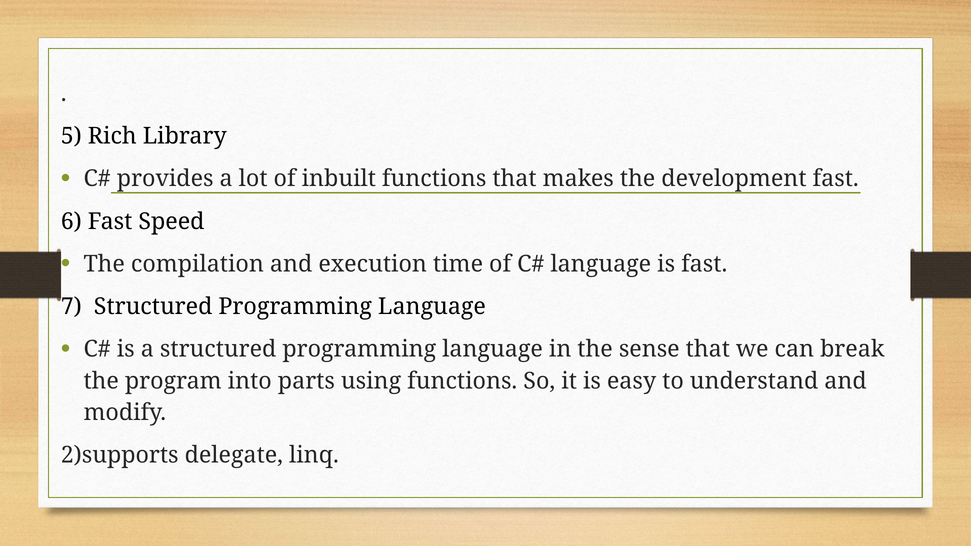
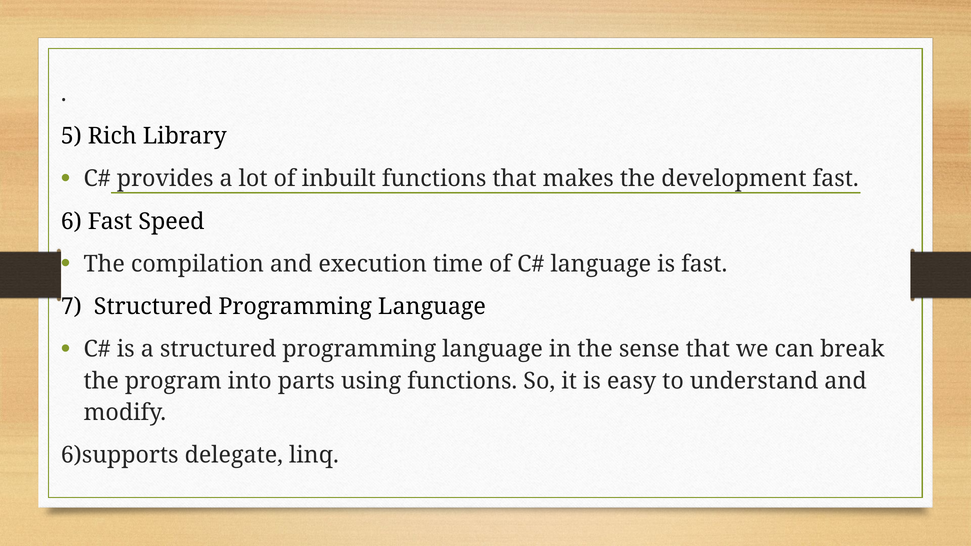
2)supports: 2)supports -> 6)supports (120, 455)
